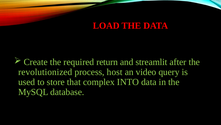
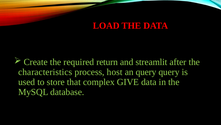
revolutionized: revolutionized -> characteristics (45, 72)
an video: video -> query (146, 72)
INTO: INTO -> GIVE (128, 82)
